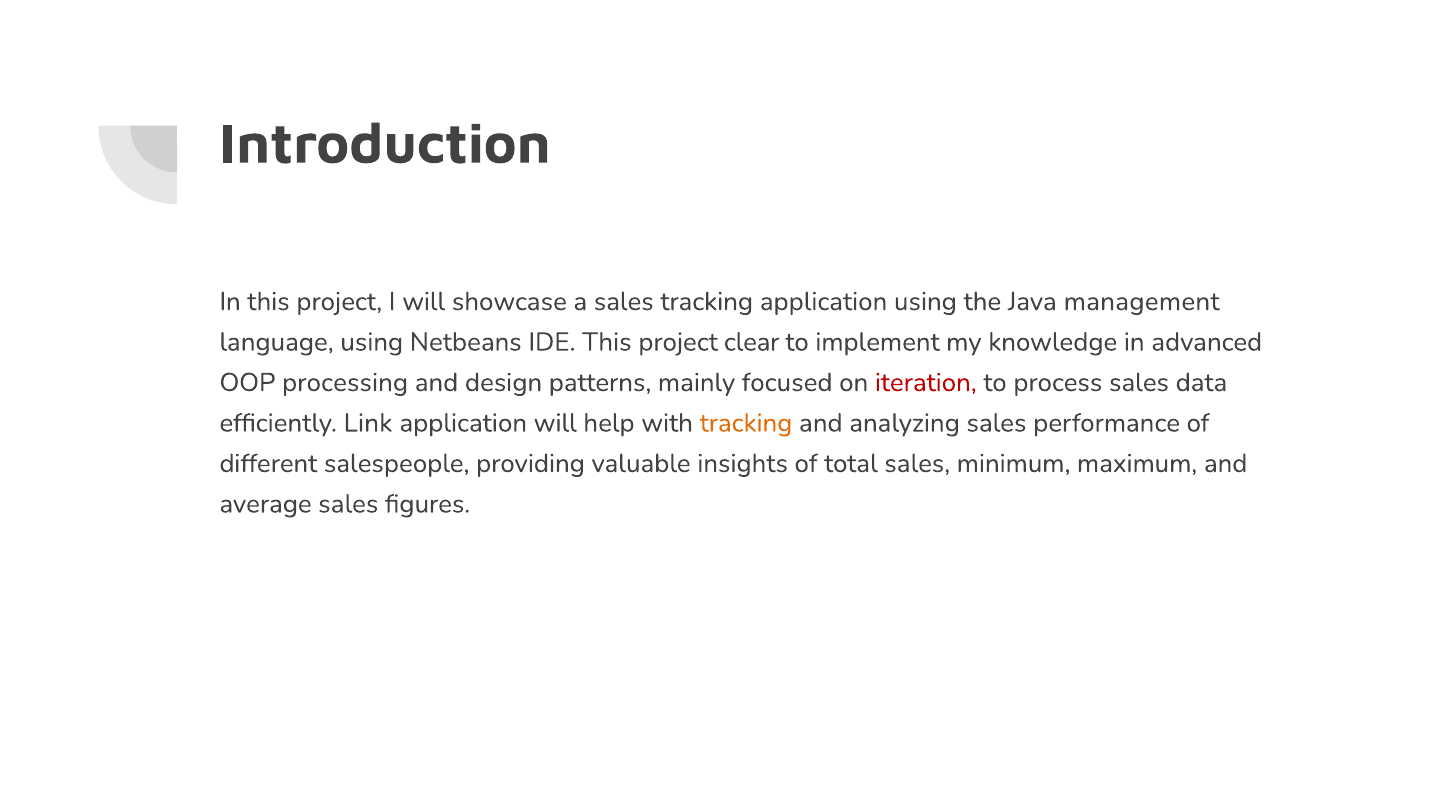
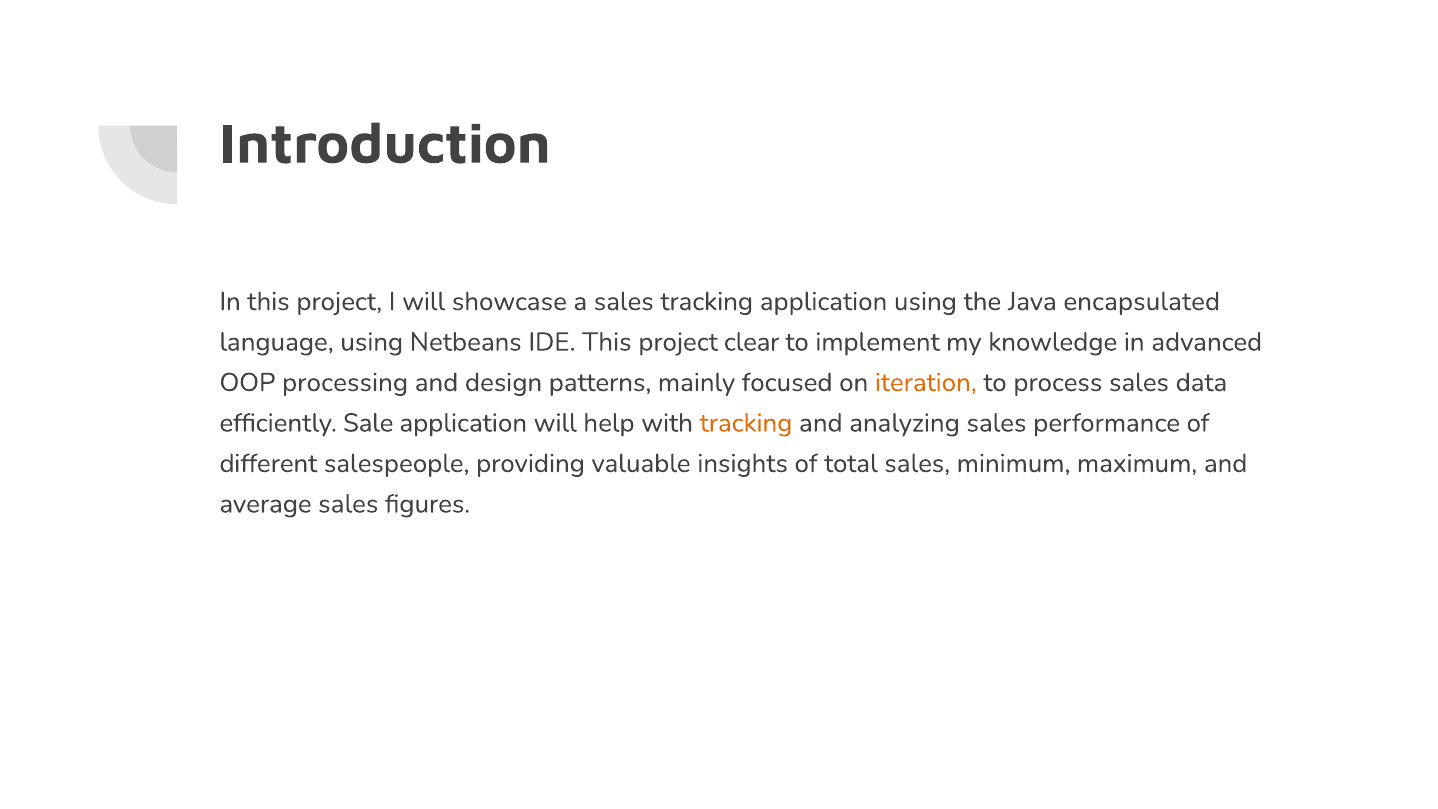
management: management -> encapsulated (1142, 302)
iteration colour: red -> orange (926, 382)
Link: Link -> Sale (368, 423)
